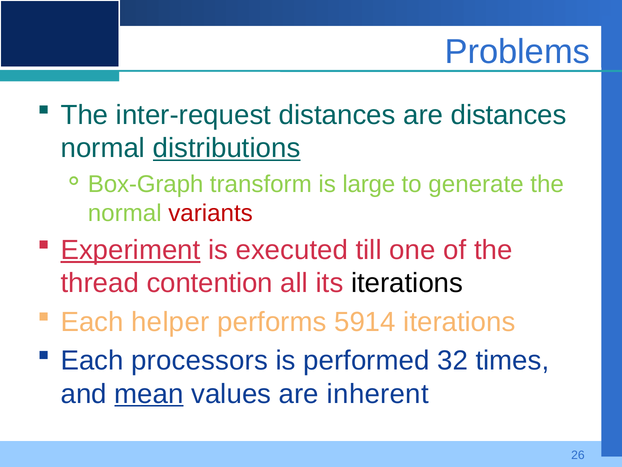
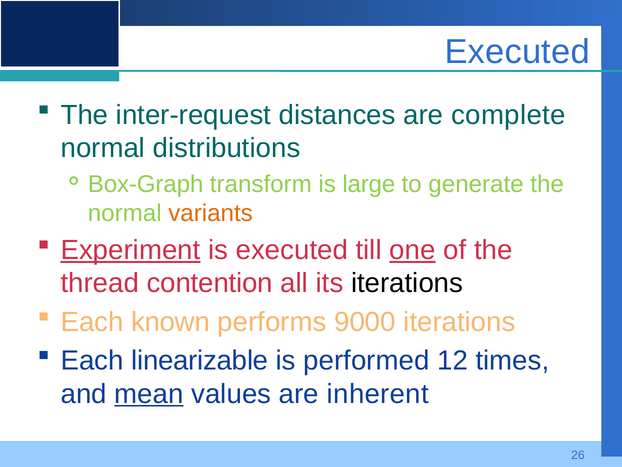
Problems: Problems -> Executed (517, 52)
are distances: distances -> complete (508, 115)
distributions underline: present -> none (227, 148)
variants colour: red -> orange (211, 213)
one underline: none -> present (412, 250)
helper: helper -> known (171, 322)
5914: 5914 -> 9000 (365, 322)
processors: processors -> linearizable (200, 360)
32: 32 -> 12 (453, 360)
